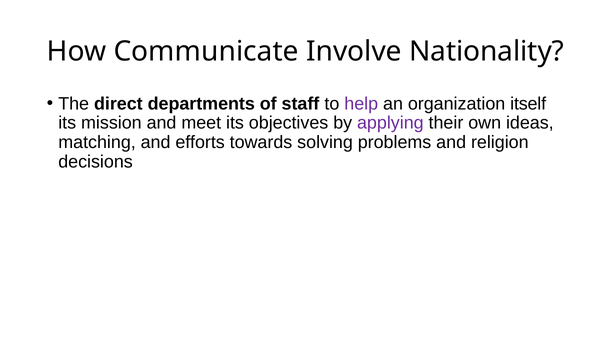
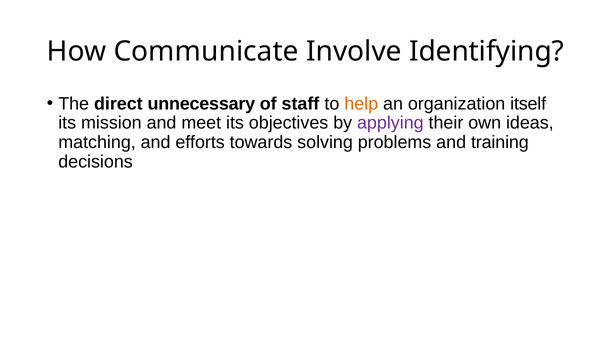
Nationality: Nationality -> Identifying (487, 52)
departments: departments -> unnecessary (201, 104)
help colour: purple -> orange (361, 104)
religion: religion -> training (500, 142)
